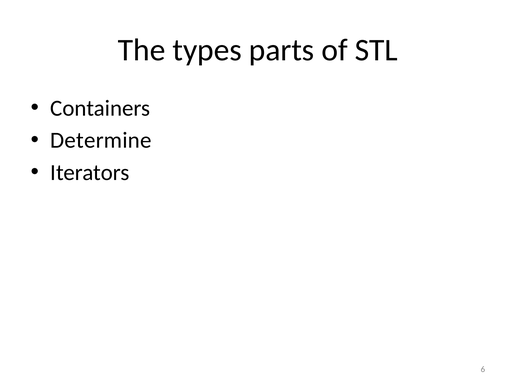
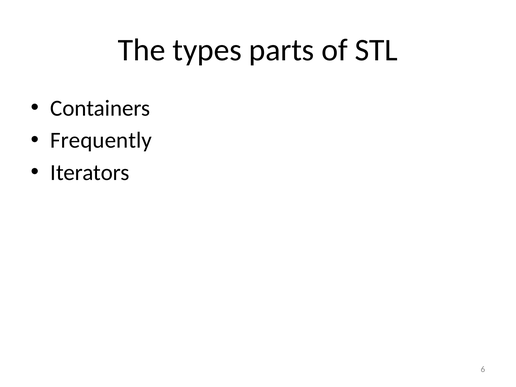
Determine: Determine -> Frequently (101, 140)
